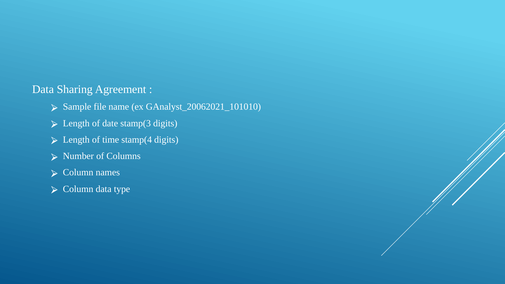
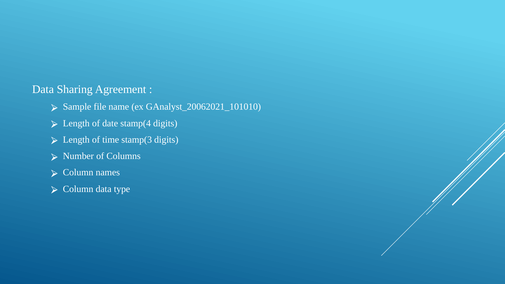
stamp(3: stamp(3 -> stamp(4 (136, 123)
stamp(4: stamp(4 -> stamp(3 (137, 140)
